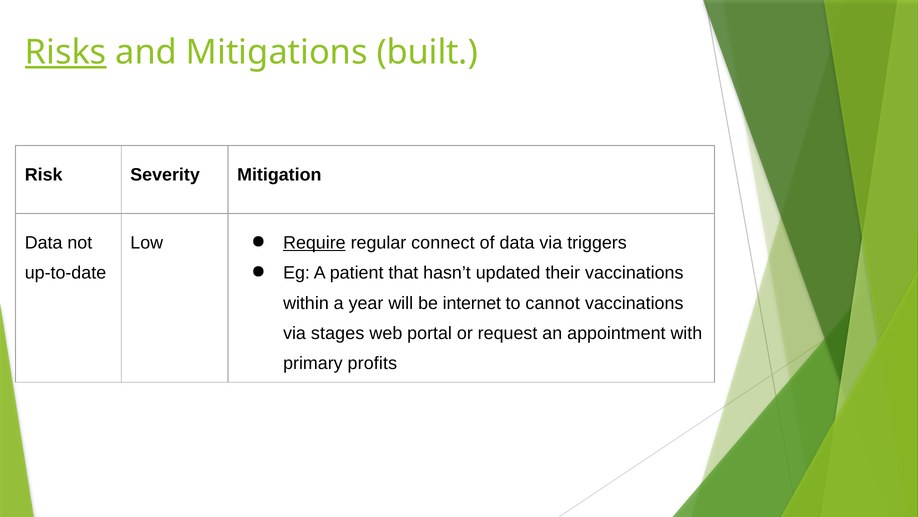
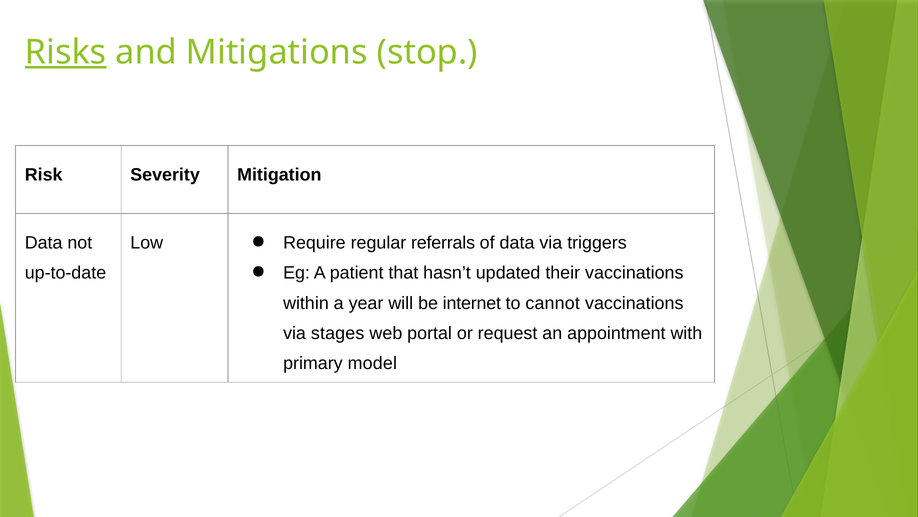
built: built -> stop (427, 52)
Require underline: present -> none (314, 243)
connect: connect -> referrals (443, 243)
profits: profits -> model (372, 363)
